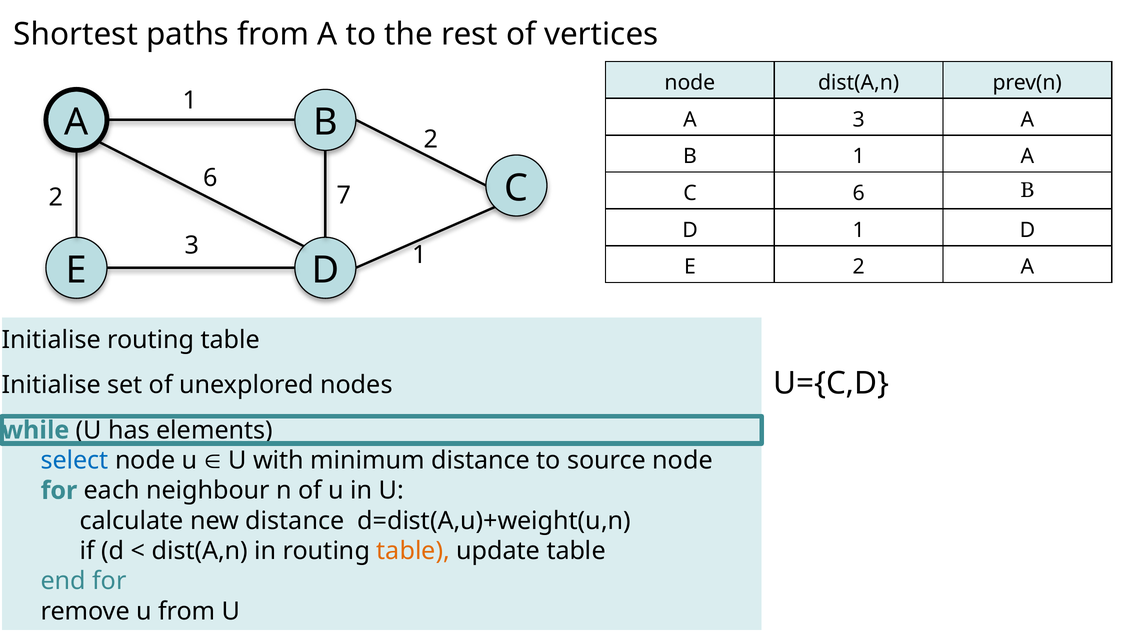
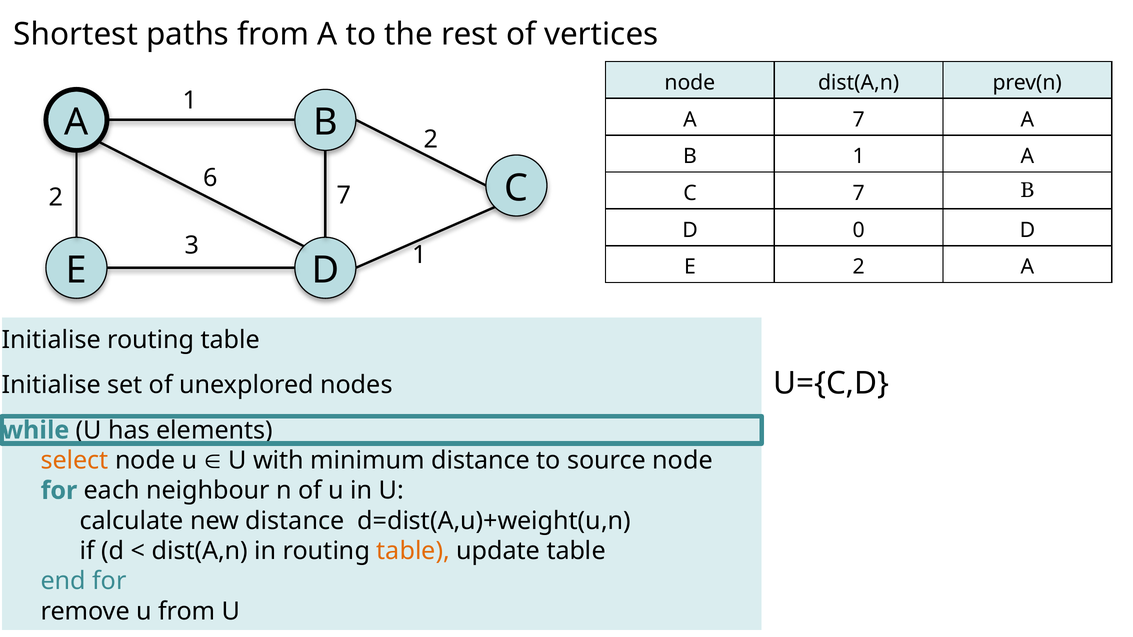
A 3: 3 -> 7 (859, 120)
C 6: 6 -> 7 (859, 193)
D 1: 1 -> 0 (859, 230)
select colour: blue -> orange (75, 461)
